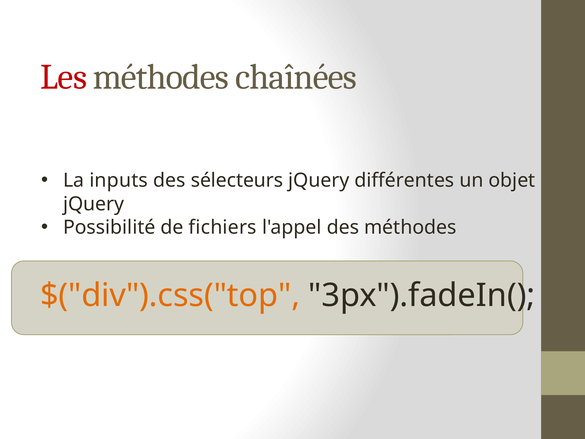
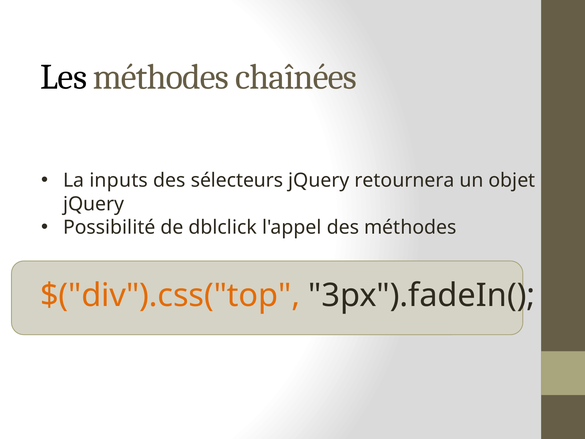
Les colour: red -> black (64, 77)
différentes: différentes -> retournera (404, 180)
fichiers: fichiers -> dblclick (223, 227)
